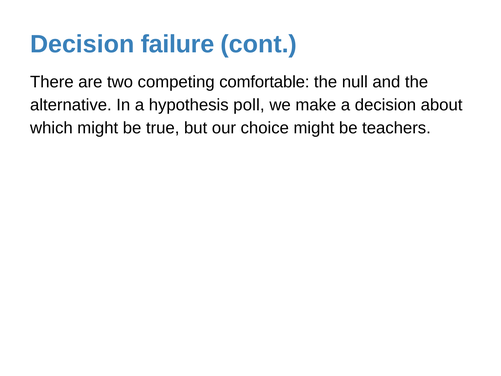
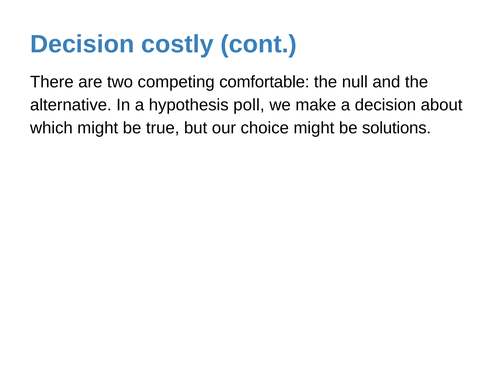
failure: failure -> costly (177, 44)
teachers: teachers -> solutions (397, 128)
